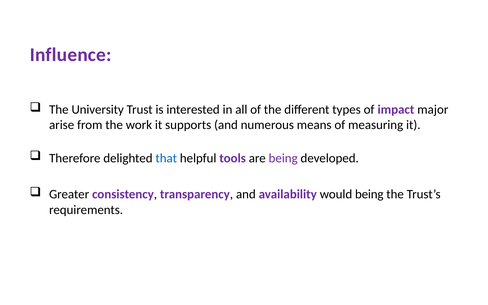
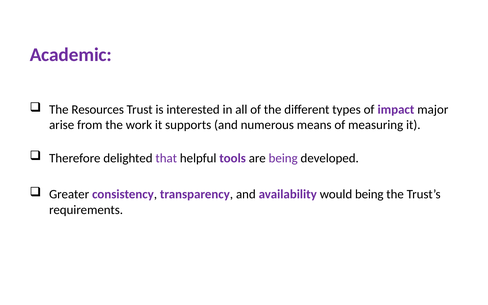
Influence: Influence -> Academic (71, 55)
University: University -> Resources (98, 110)
that colour: blue -> purple (166, 158)
